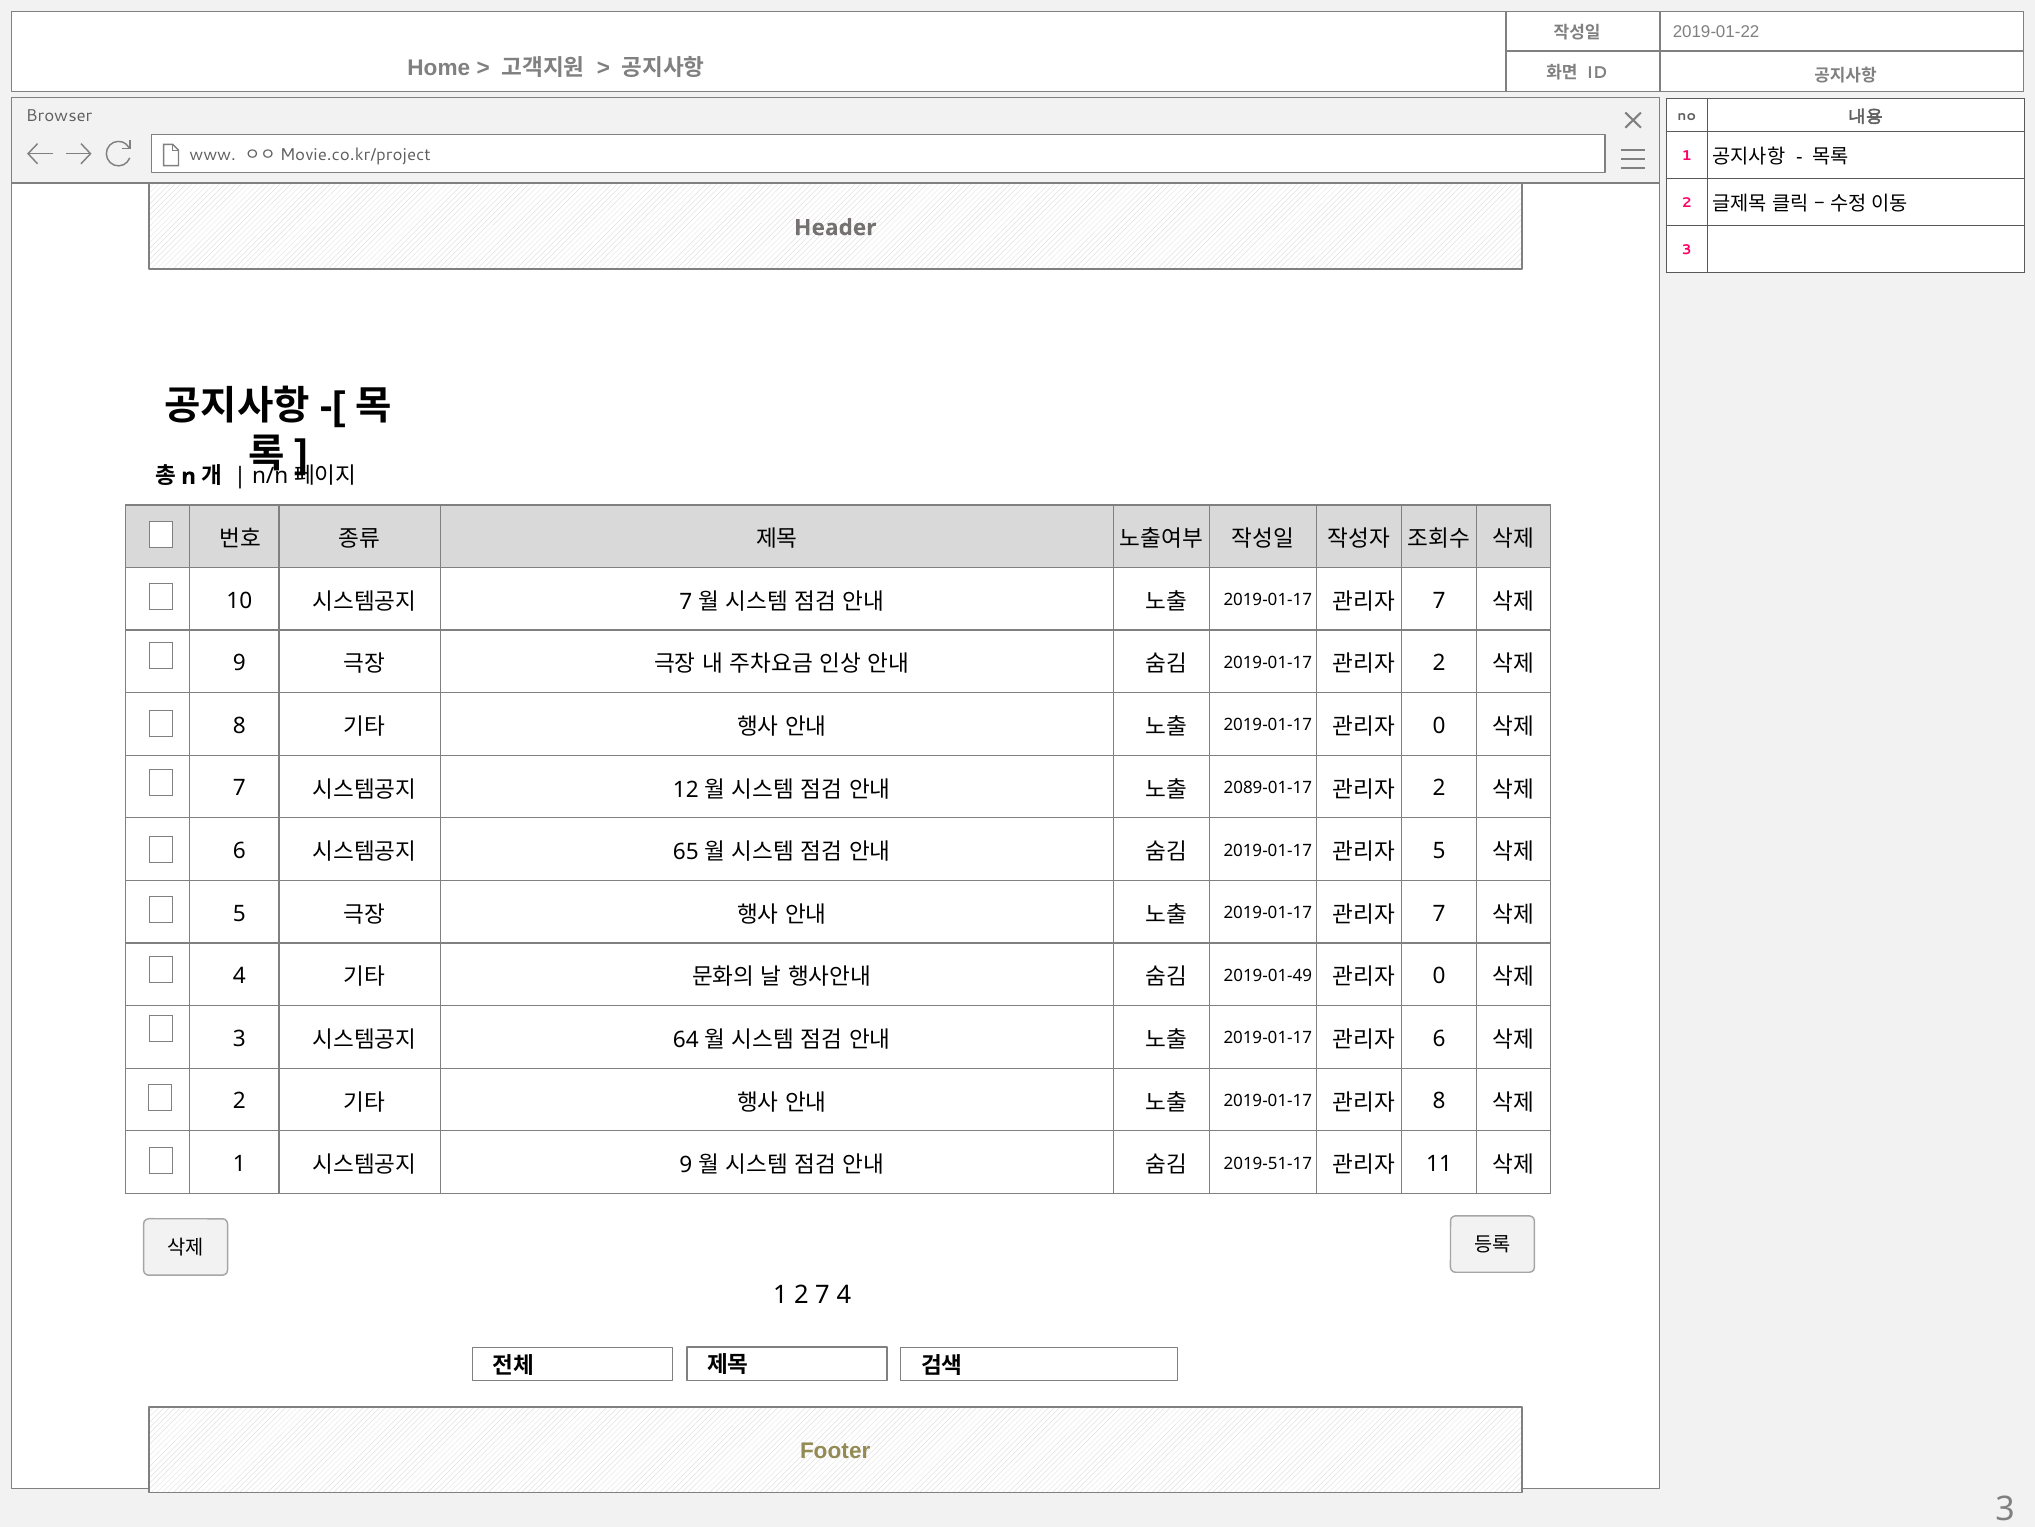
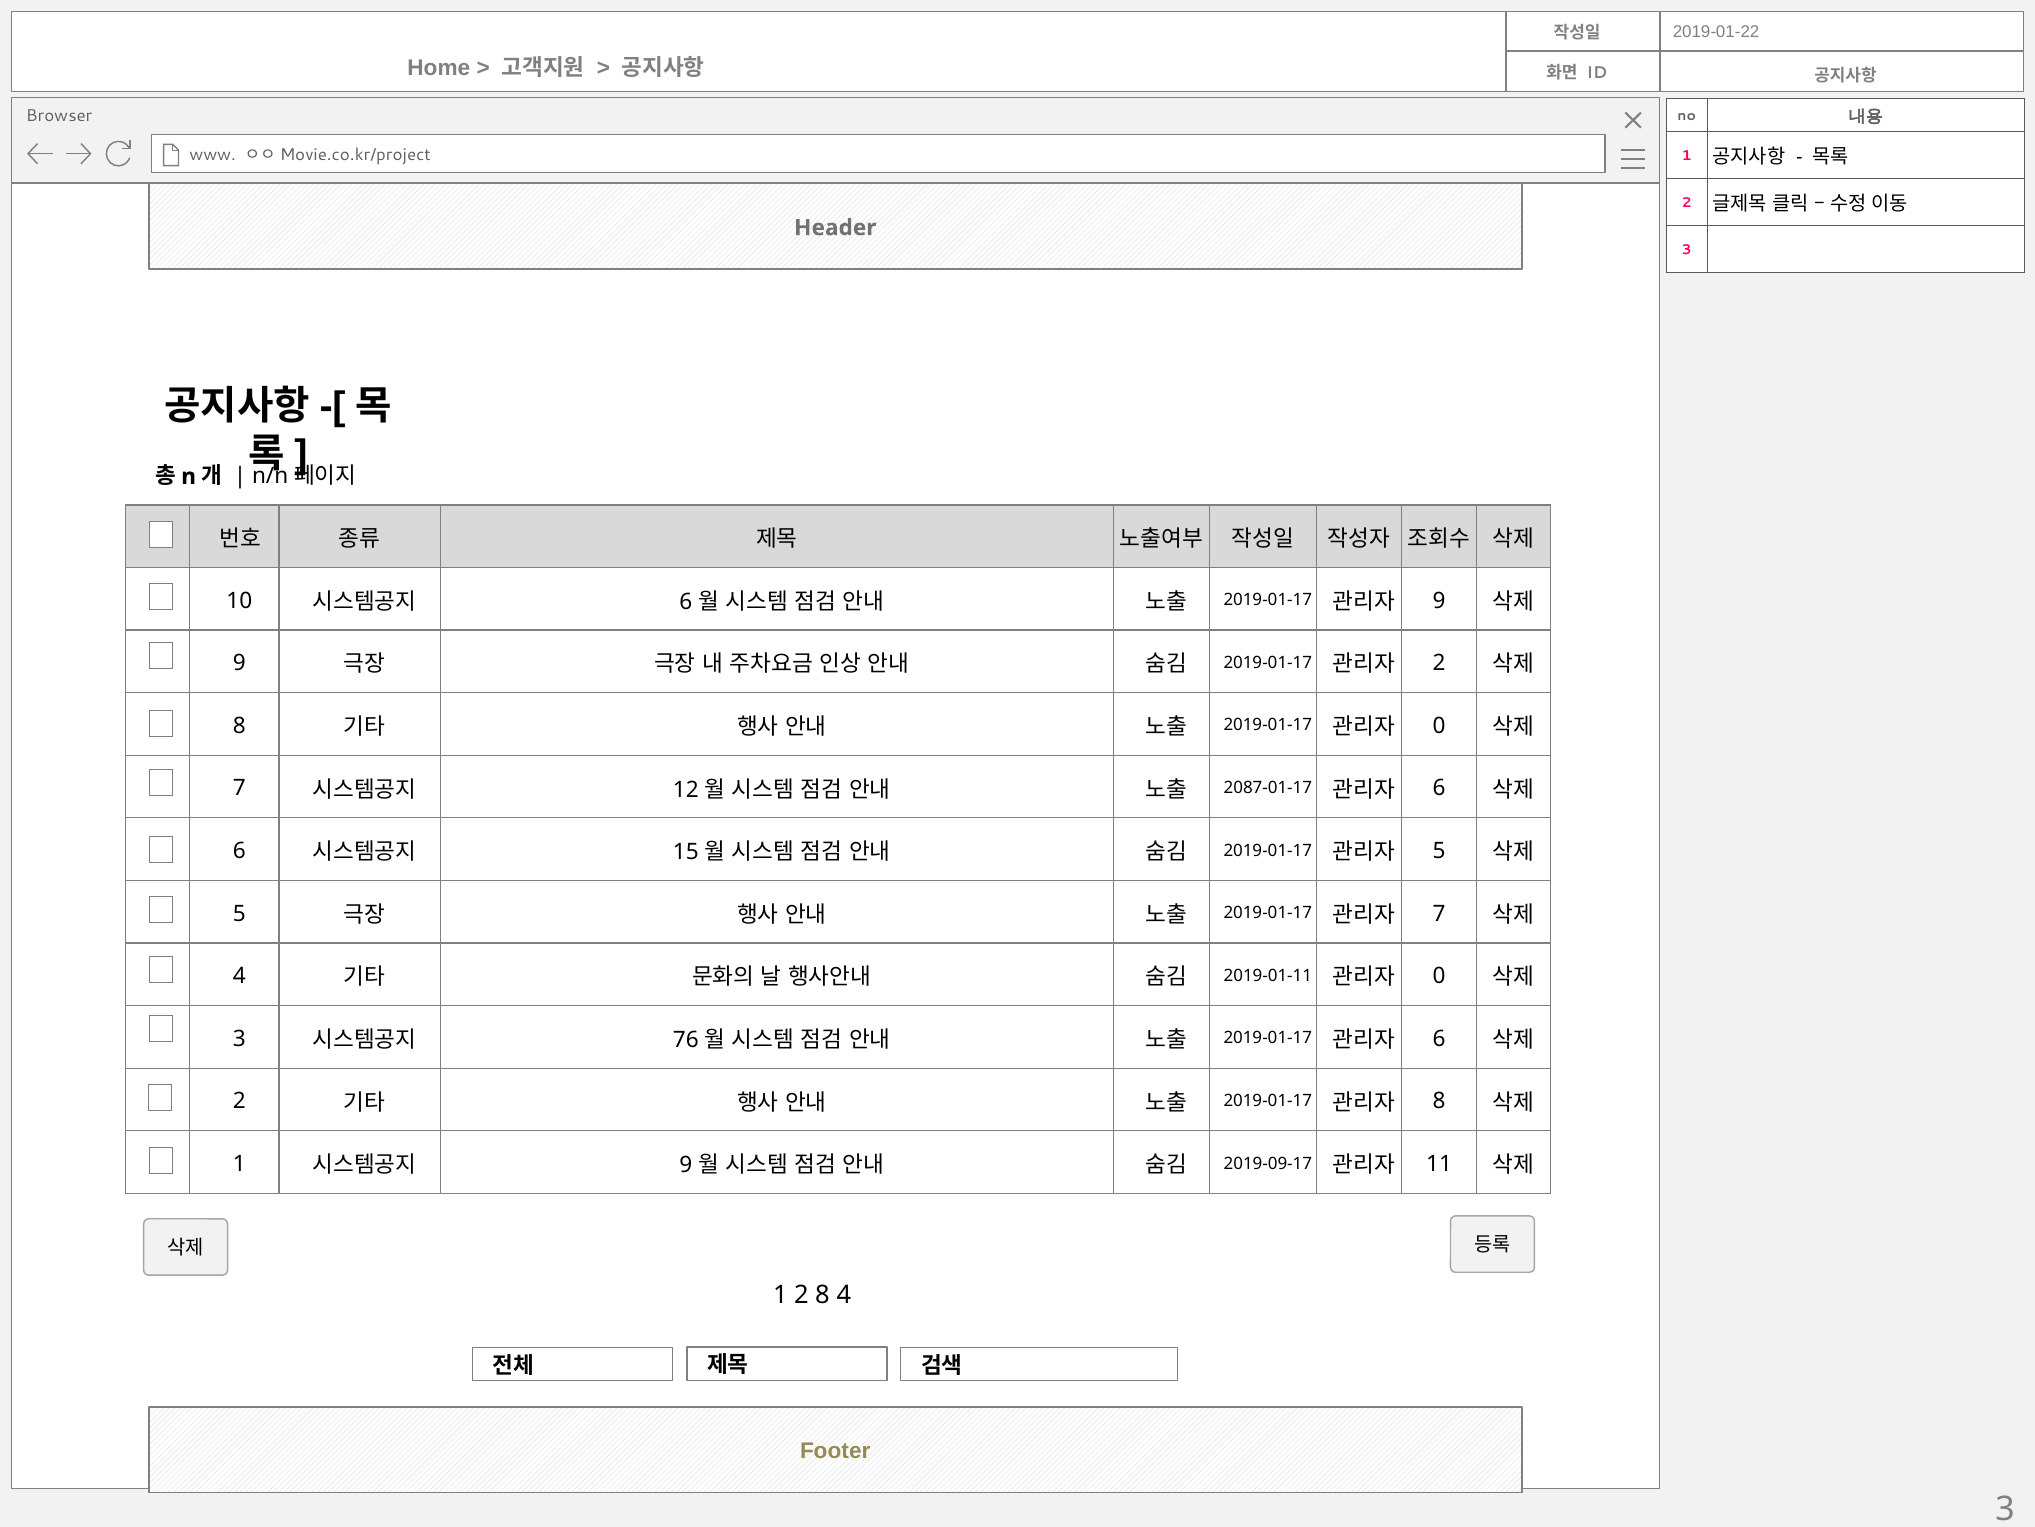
7: 7 -> 6 (686, 601)
7: 7 -> 9 (1439, 600)
2089-01-17: 2089-01-17 -> 2087-01-17 (1268, 788)
2: 2 -> 6 (1439, 788)
65: 65 -> 15 (686, 852)
2019-01-49: 2019-01-49 -> 2019-01-11 (1268, 975)
64: 64 -> 76 (686, 1039)
2019-51-17: 2019-51-17 -> 2019-09-17 (1268, 1163)
2 7: 7 -> 8 (823, 1295)
